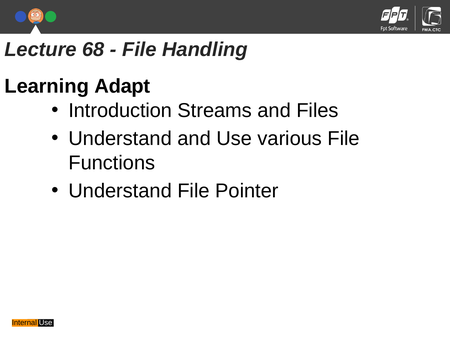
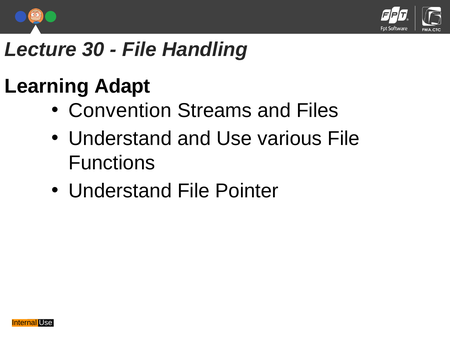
68: 68 -> 30 (93, 49)
Introduction: Introduction -> Convention (120, 110)
